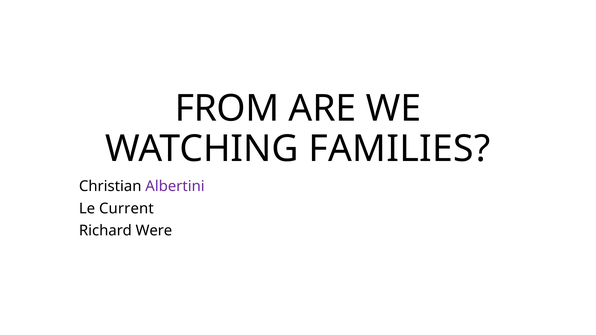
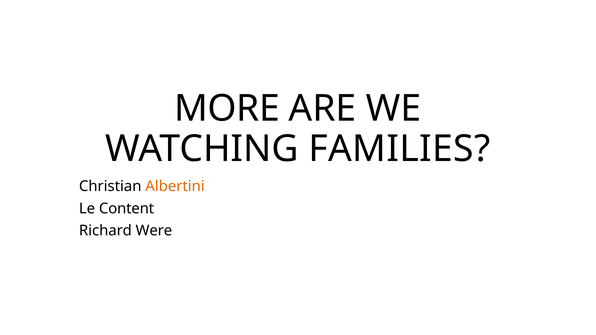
FROM: FROM -> MORE (227, 109)
Albertini colour: purple -> orange (175, 186)
Current: Current -> Content (127, 209)
